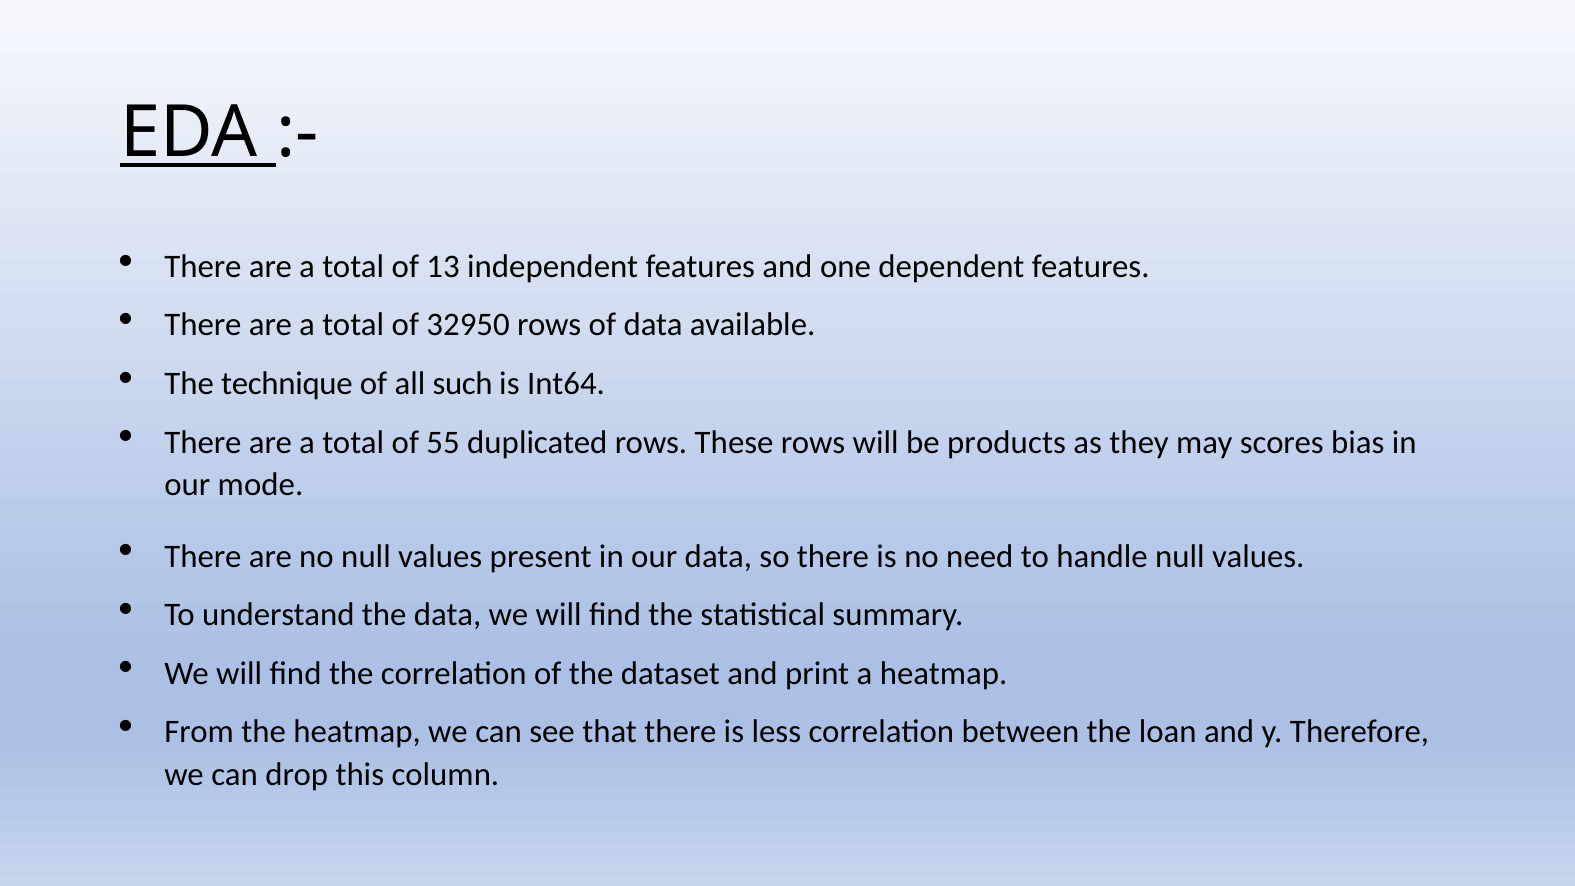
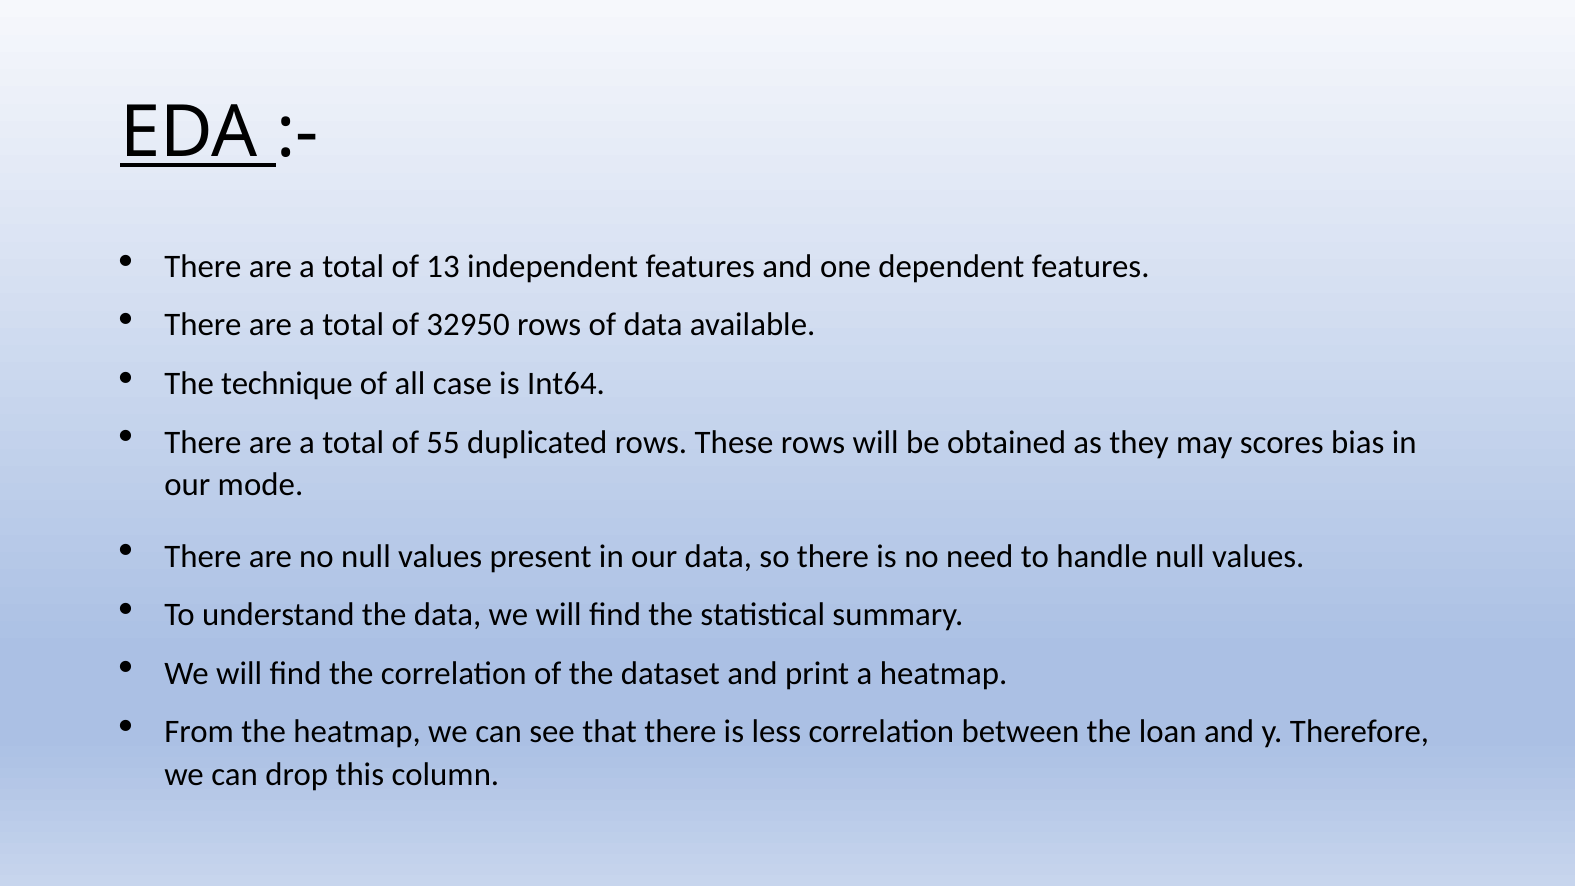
such: such -> case (462, 384)
products: products -> obtained (1007, 442)
